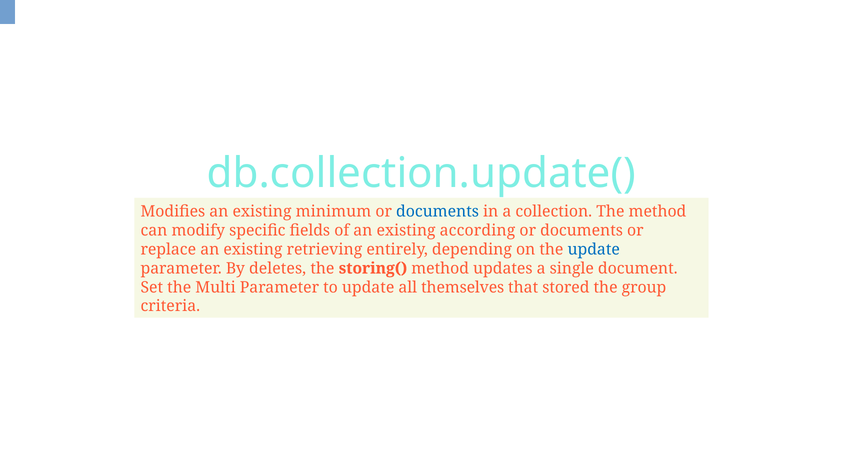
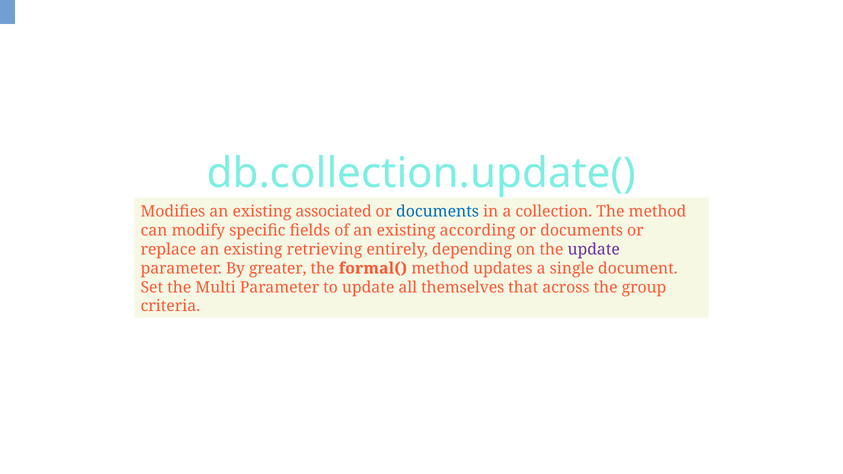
minimum: minimum -> associated (334, 212)
update colour: blue -> purple (594, 249)
deletes: deletes -> greater (278, 268)
storing(: storing( -> formal( (373, 268)
stored: stored -> across (566, 287)
